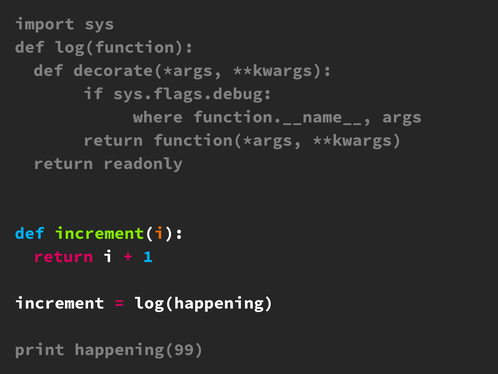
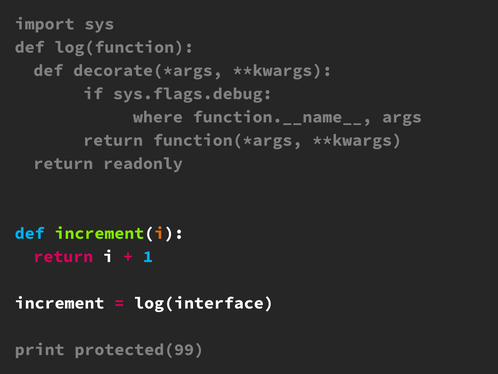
log(happening: log(happening -> log(interface (204, 303)
happening(99: happening(99 -> protected(99 (139, 349)
